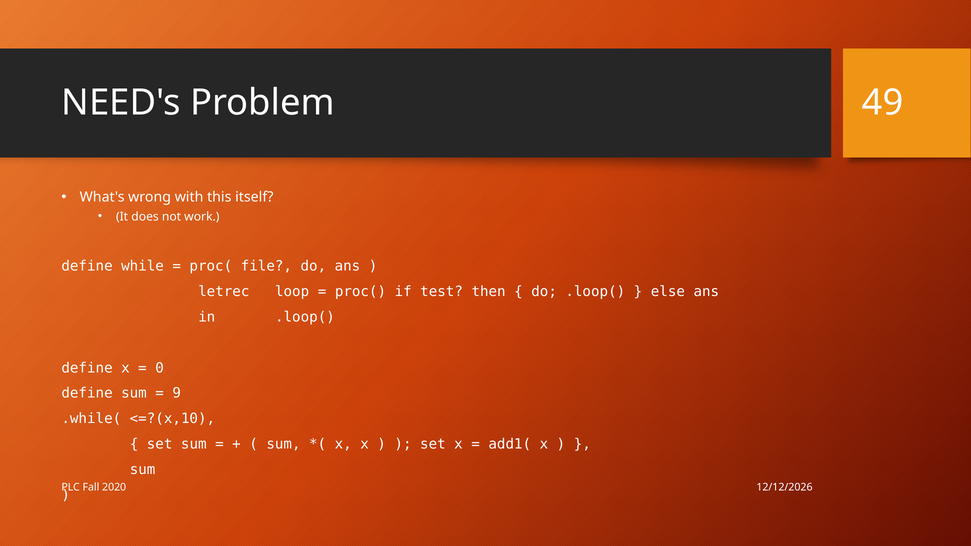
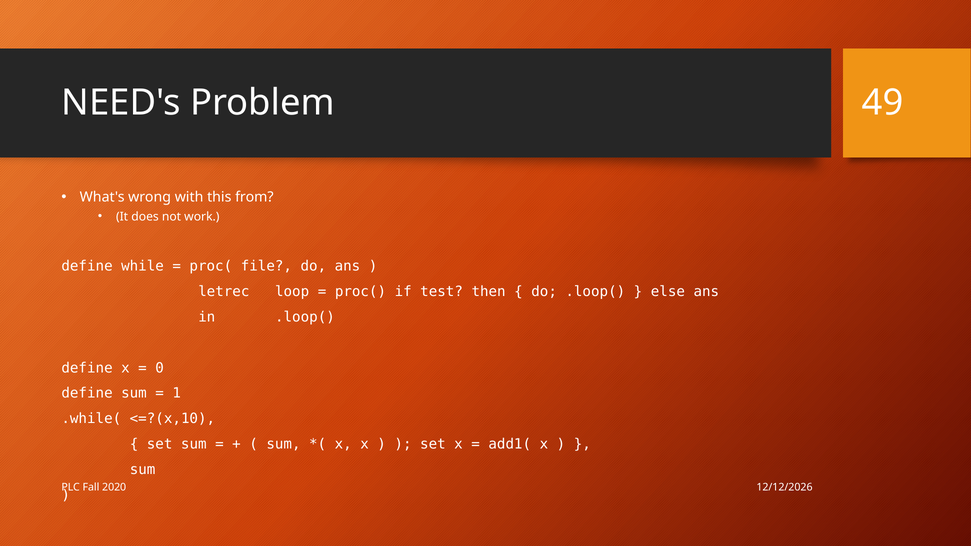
itself: itself -> from (254, 197)
9: 9 -> 1 (177, 393)
